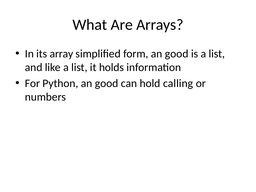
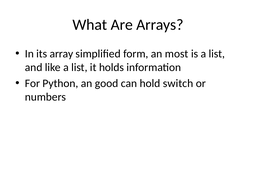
form an good: good -> most (177, 54)
calling: calling -> switch (178, 83)
